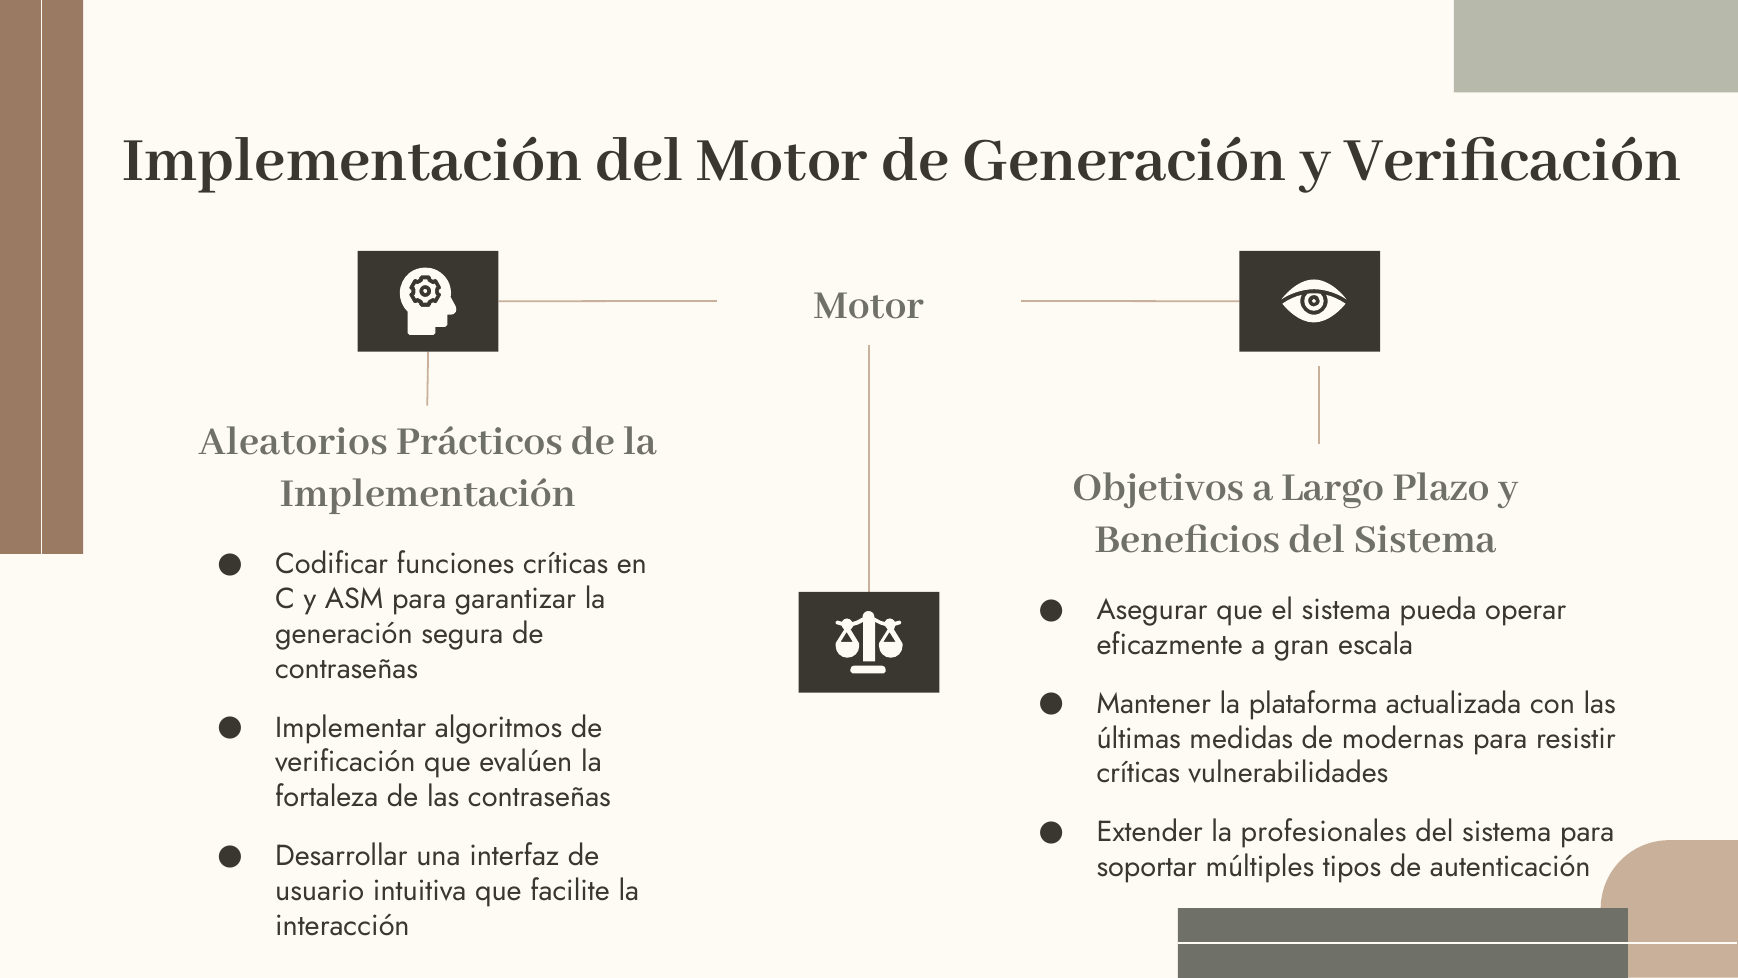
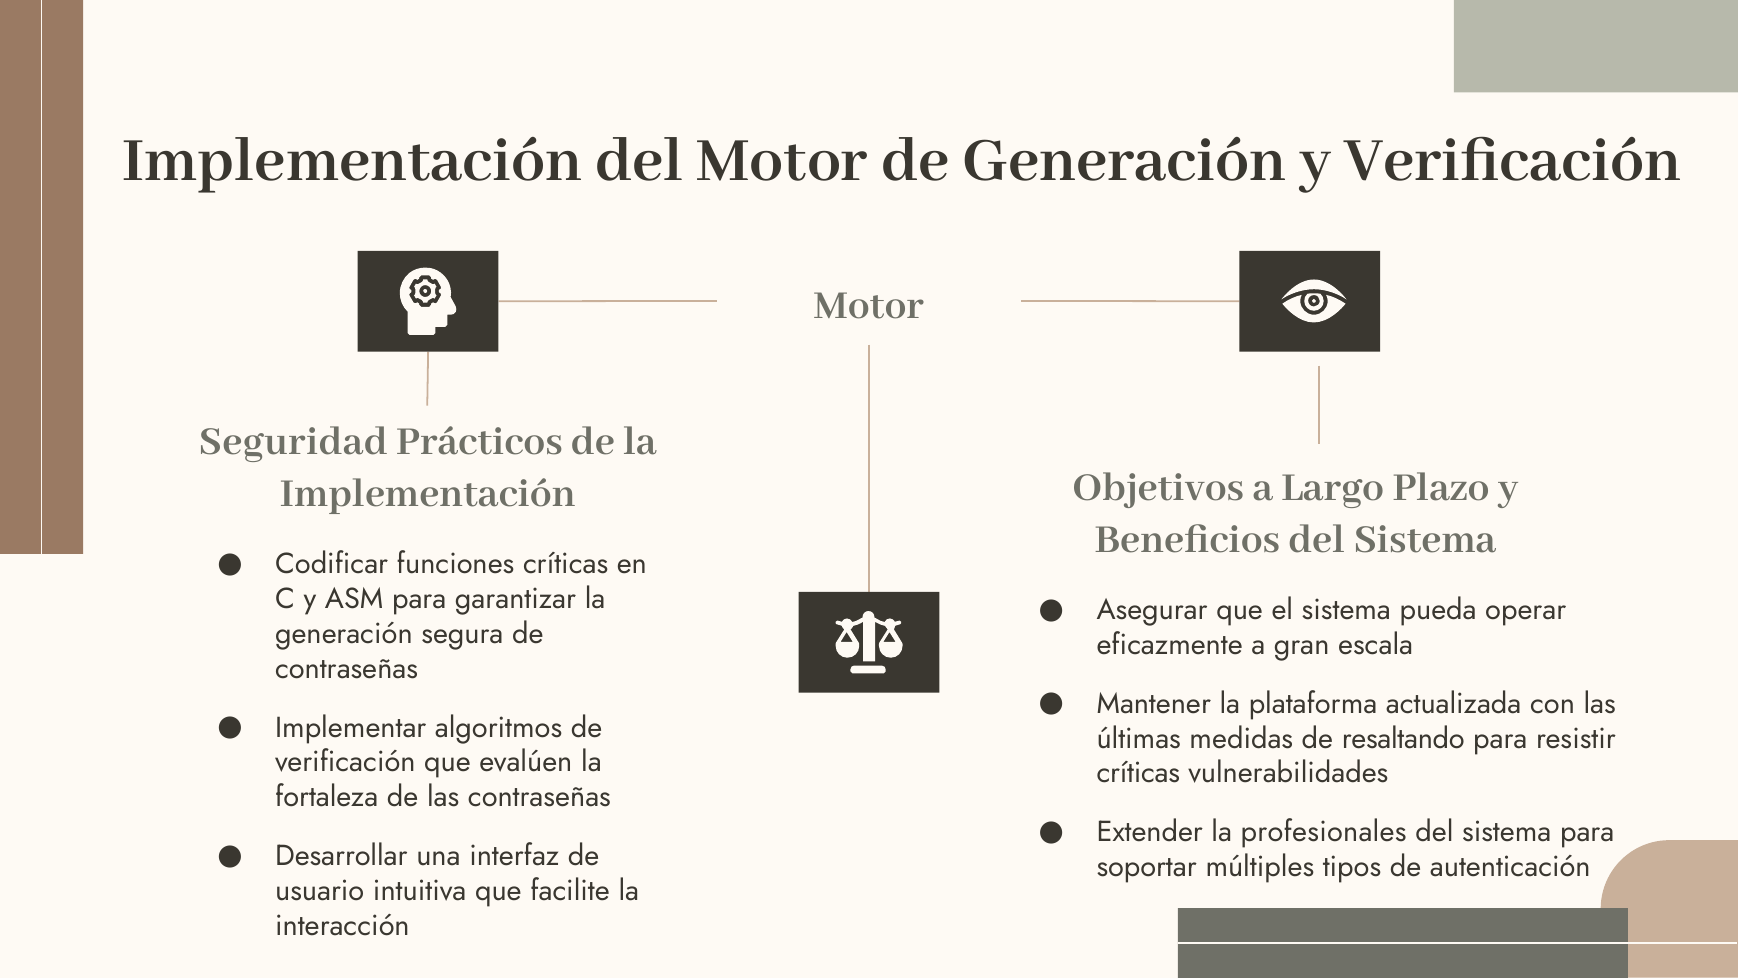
Aleatorios: Aleatorios -> Seguridad (293, 440)
modernas: modernas -> resaltando (1403, 738)
